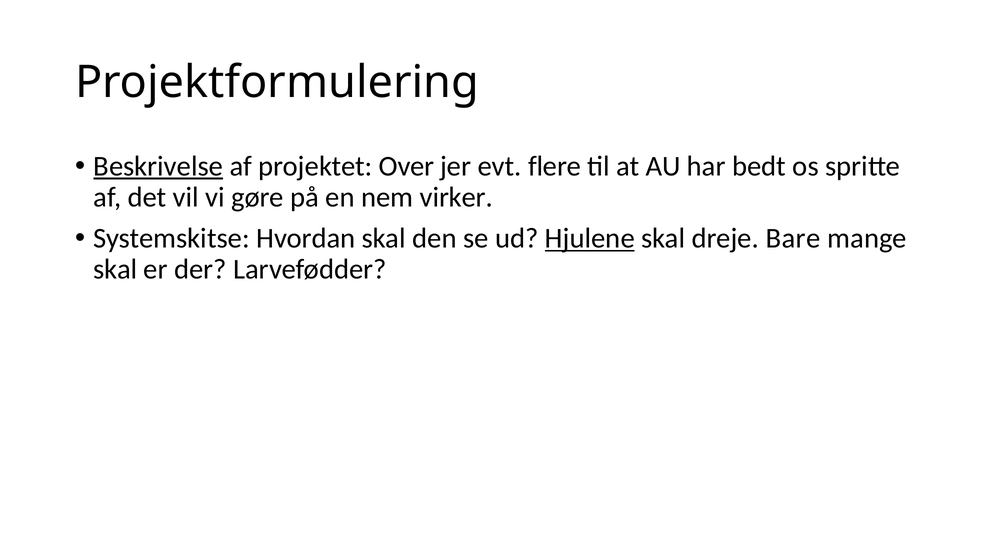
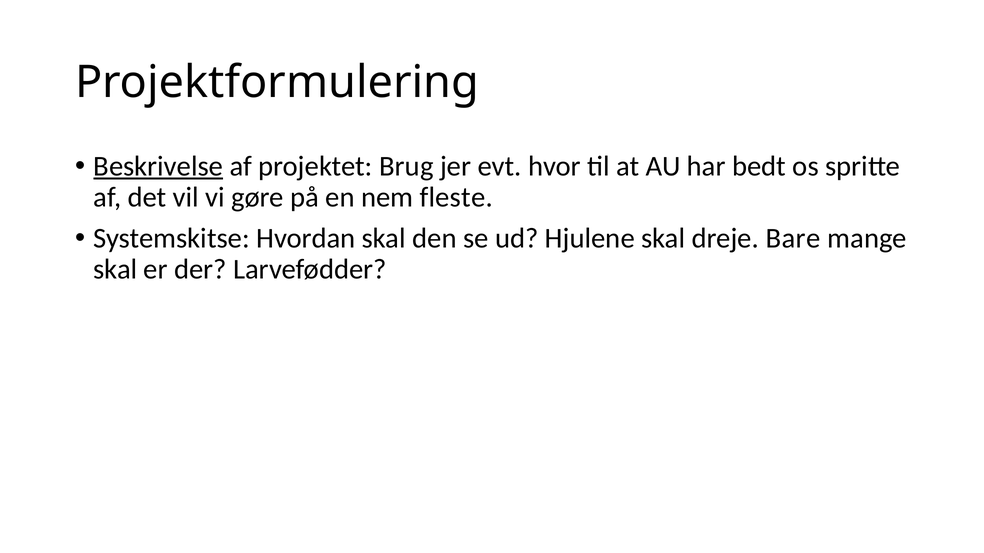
Over: Over -> Brug (406, 166)
flere: flere -> hvor (554, 166)
virker: virker -> fleste (456, 197)
Hjulene underline: present -> none (590, 239)
